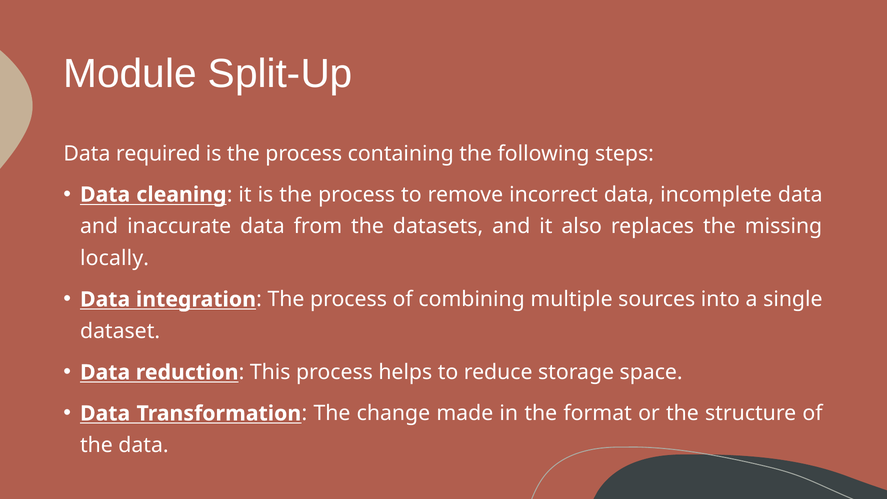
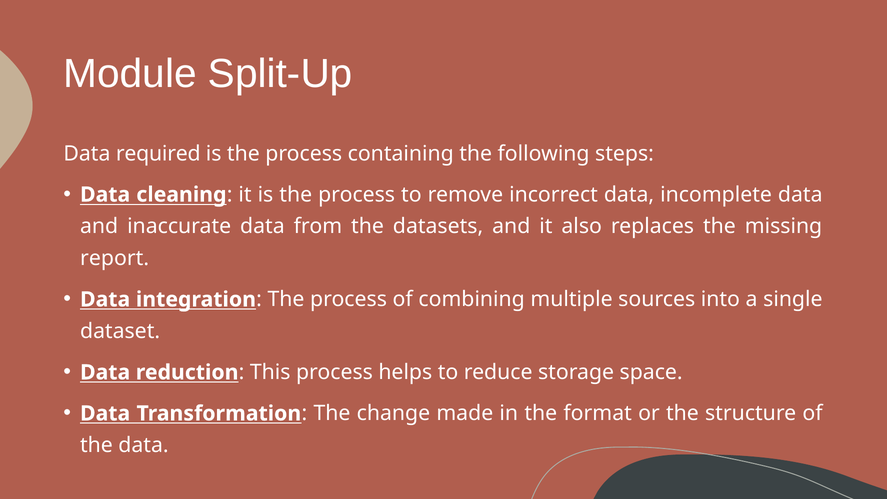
locally: locally -> report (115, 258)
